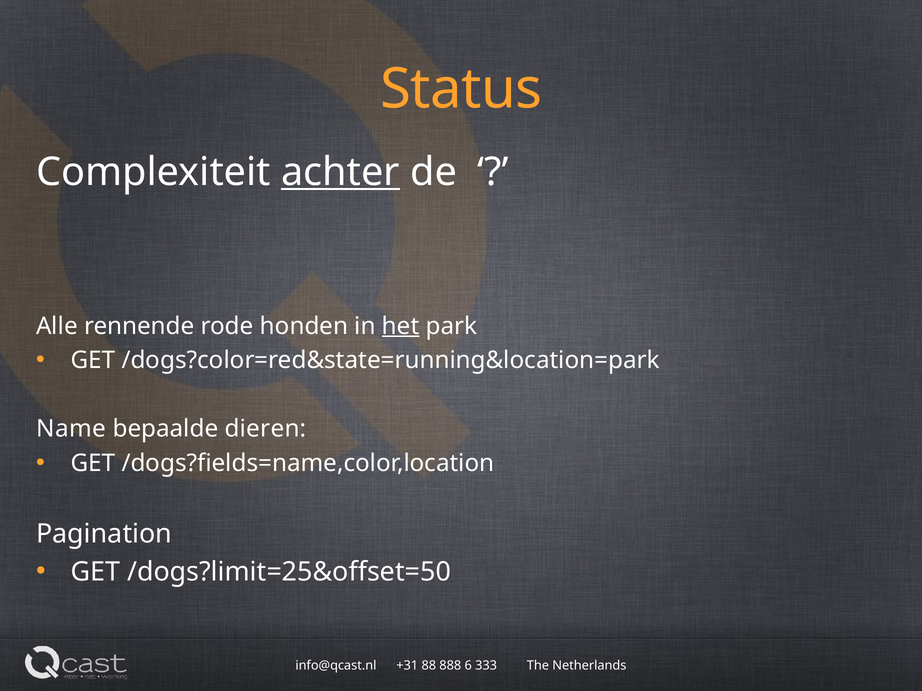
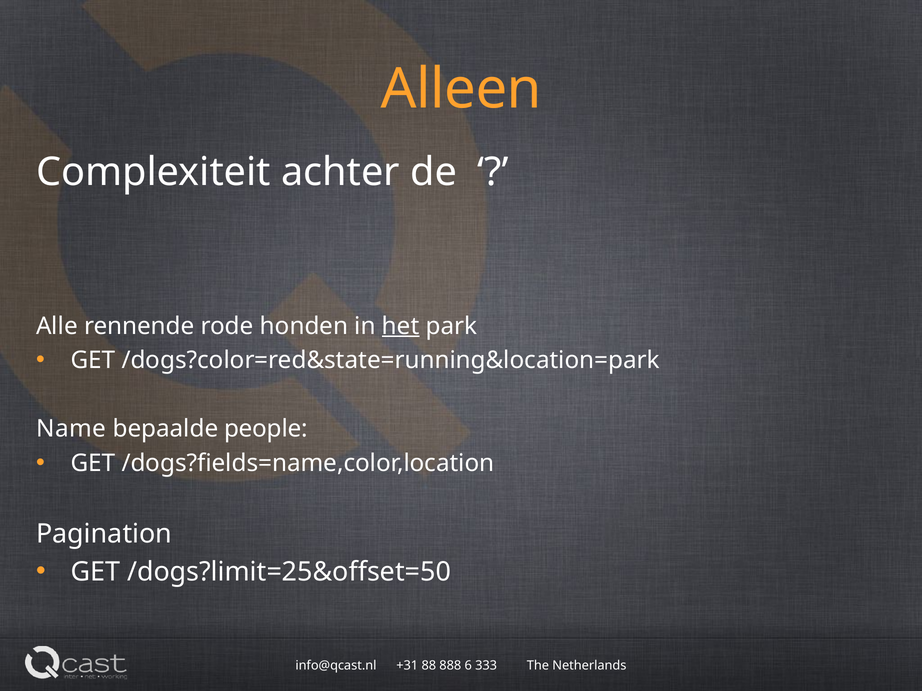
Status: Status -> Alleen (461, 89)
achter underline: present -> none (340, 172)
dieren: dieren -> people (266, 429)
